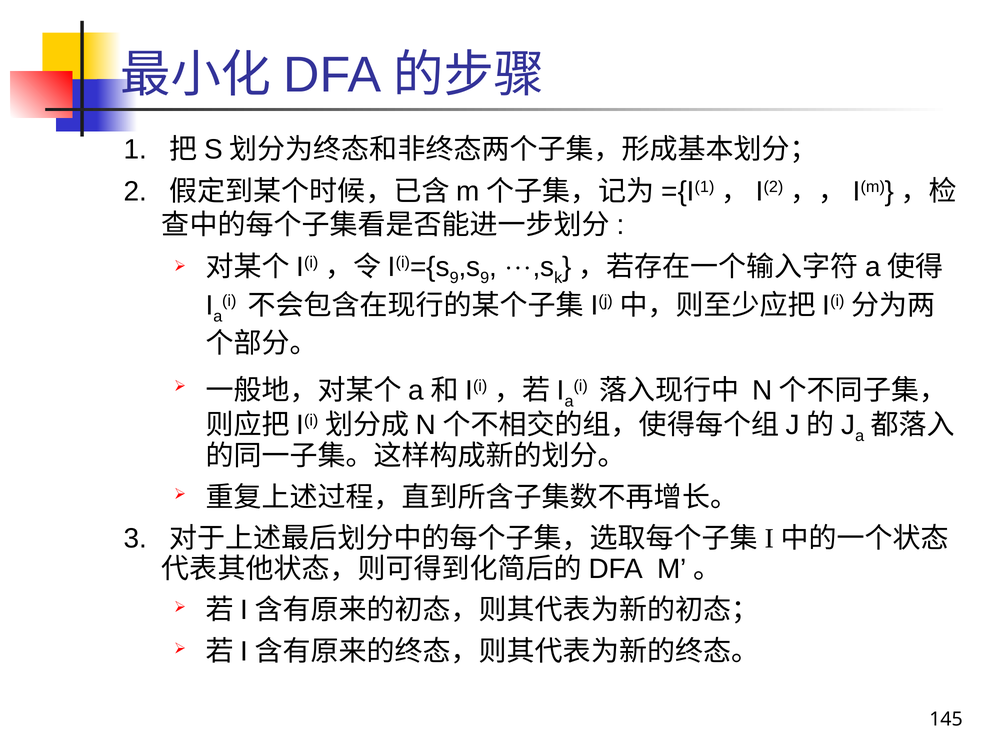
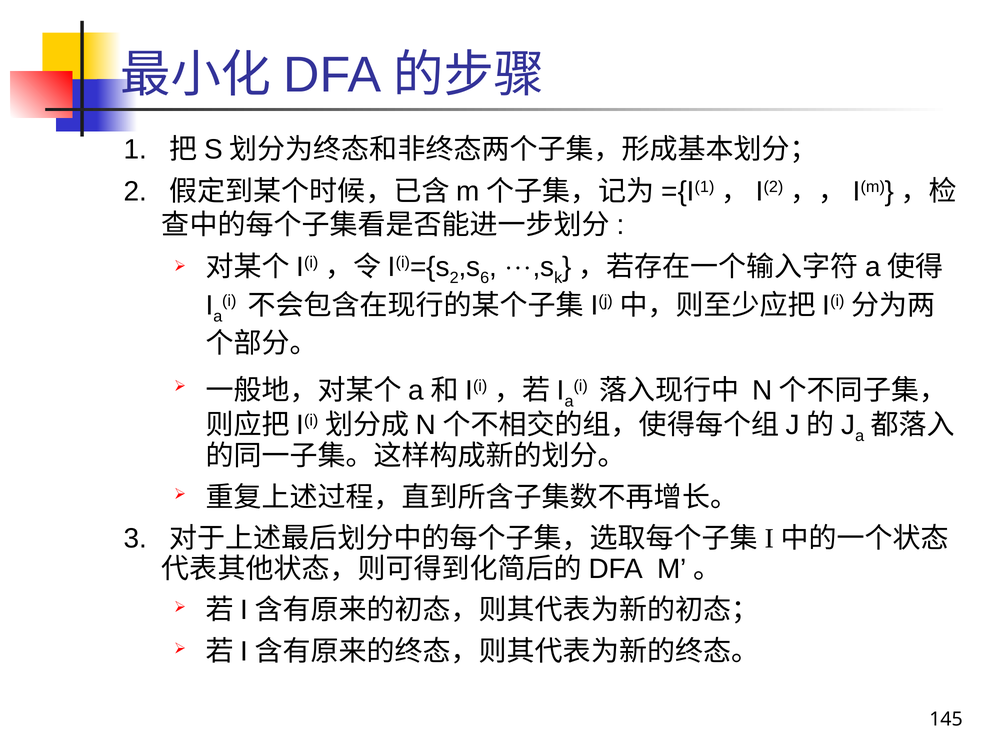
9: 9 -> 2 (454, 278)
9: 9 -> 6 (485, 278)
